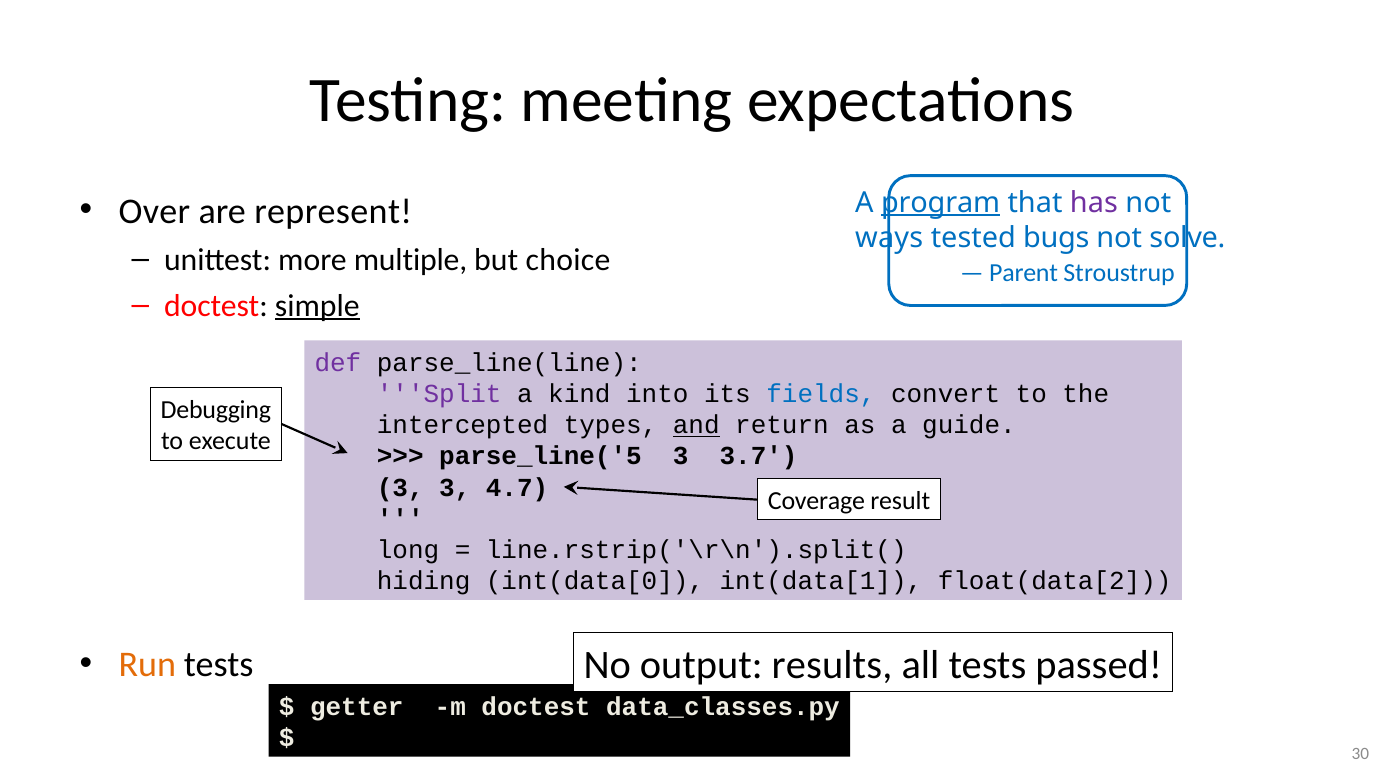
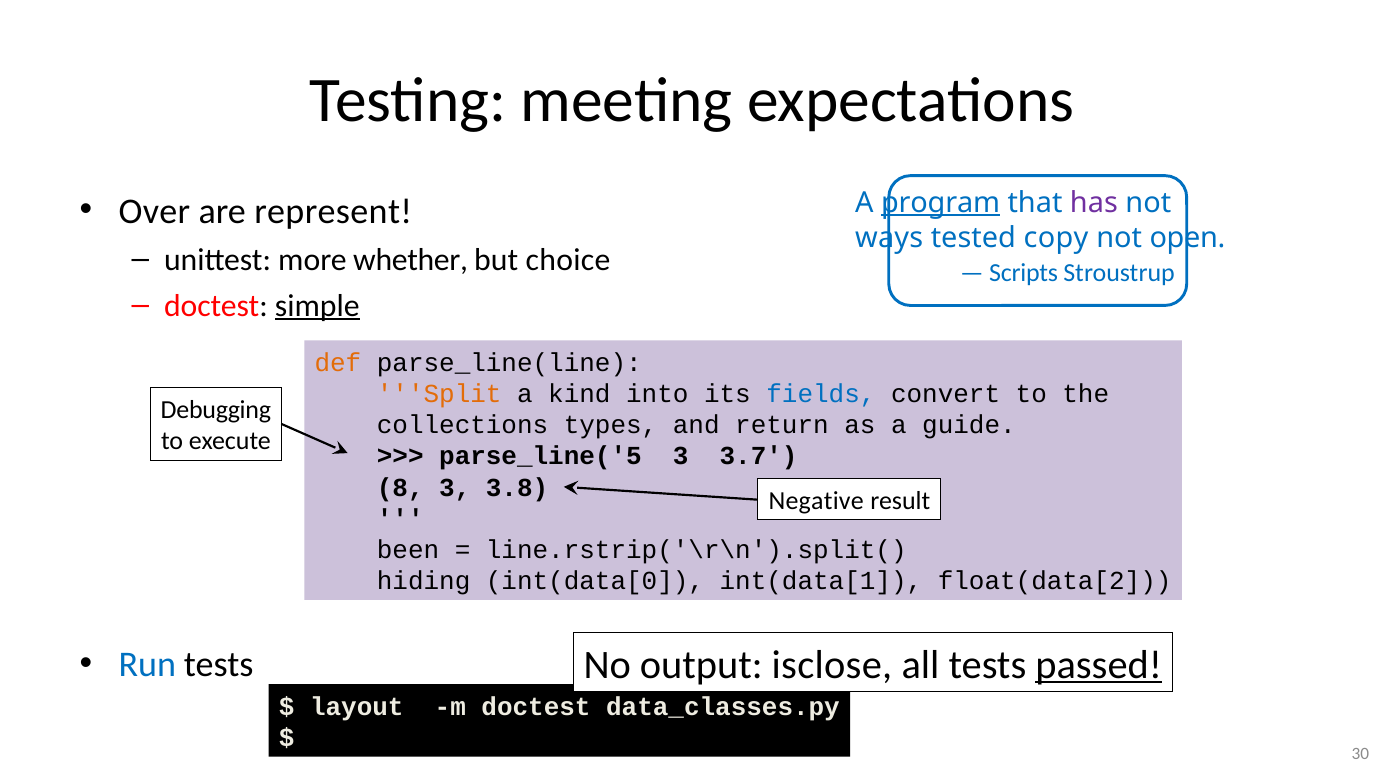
bugs: bugs -> copy (1056, 238)
solve: solve -> open (1187, 238)
multiple: multiple -> whether (411, 260)
Parent: Parent -> Scripts (1024, 273)
def colour: purple -> orange (338, 363)
Split colour: purple -> orange (439, 394)
intercepted: intercepted -> collections (463, 425)
and underline: present -> none (696, 425)
3: 3 -> 8 (400, 488)
4.7: 4.7 -> 3.8 (517, 488)
Coverage: Coverage -> Negative (816, 501)
long: long -> been (408, 550)
Run colour: orange -> blue (147, 665)
results: results -> isclose (832, 665)
passed underline: none -> present (1099, 665)
getter: getter -> layout (357, 707)
